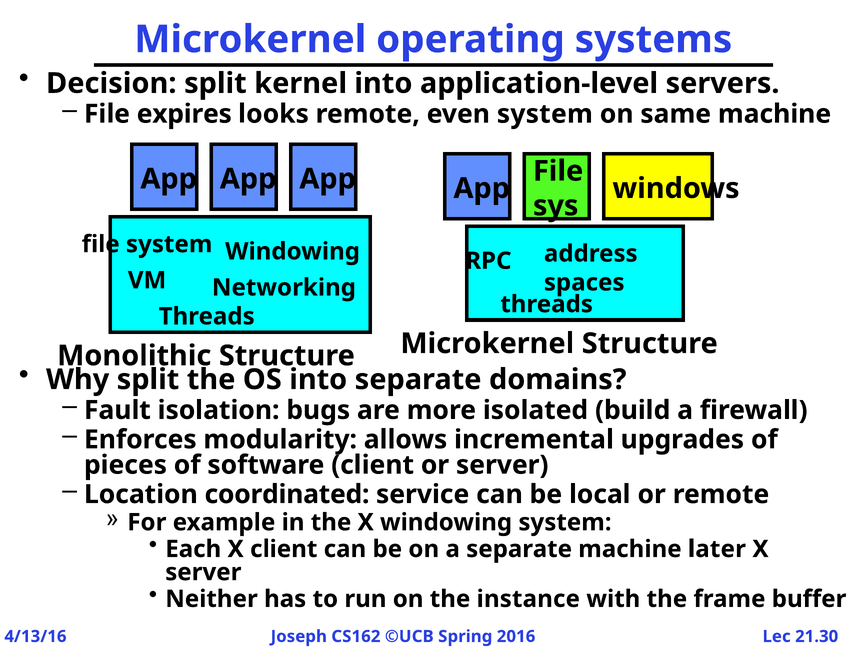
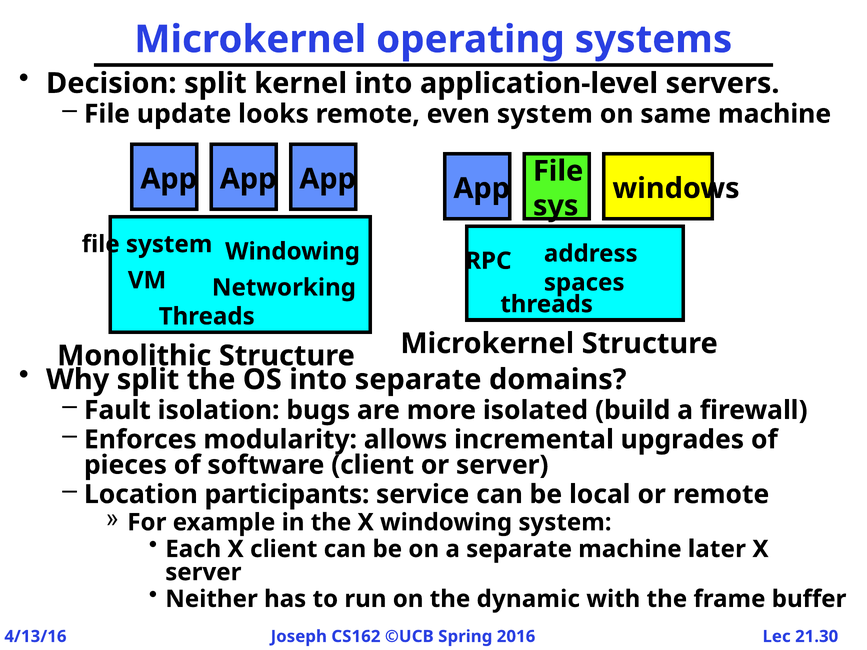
expires: expires -> update (184, 114)
coordinated: coordinated -> participants (287, 495)
instance: instance -> dynamic (528, 599)
